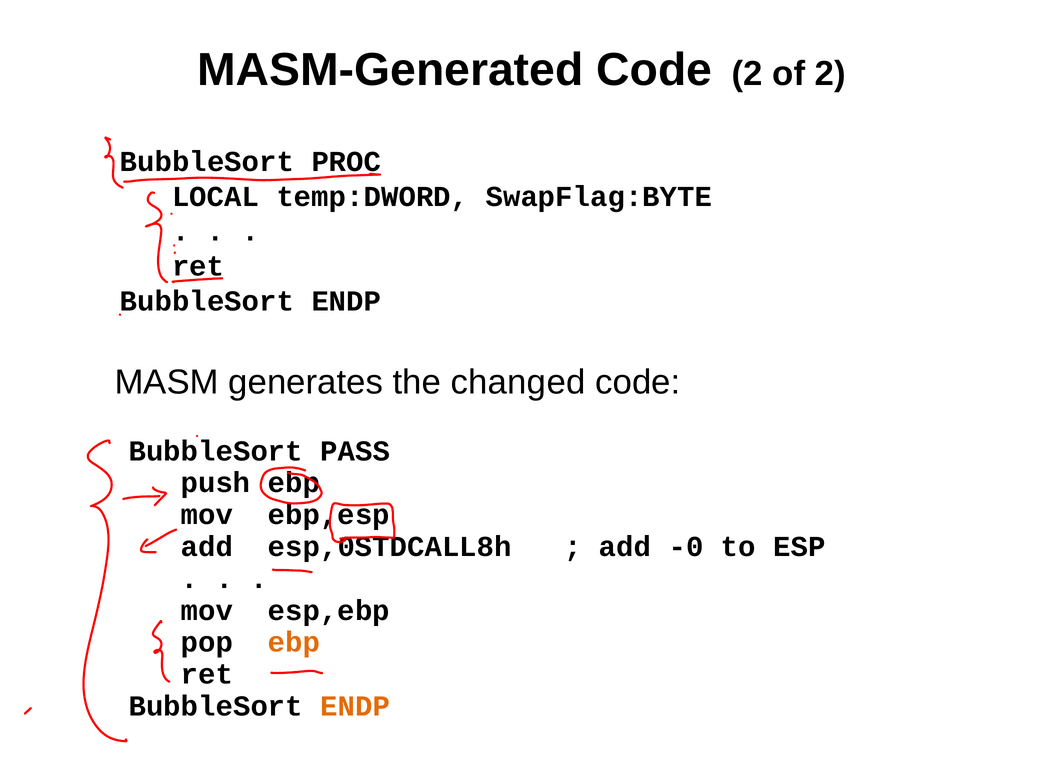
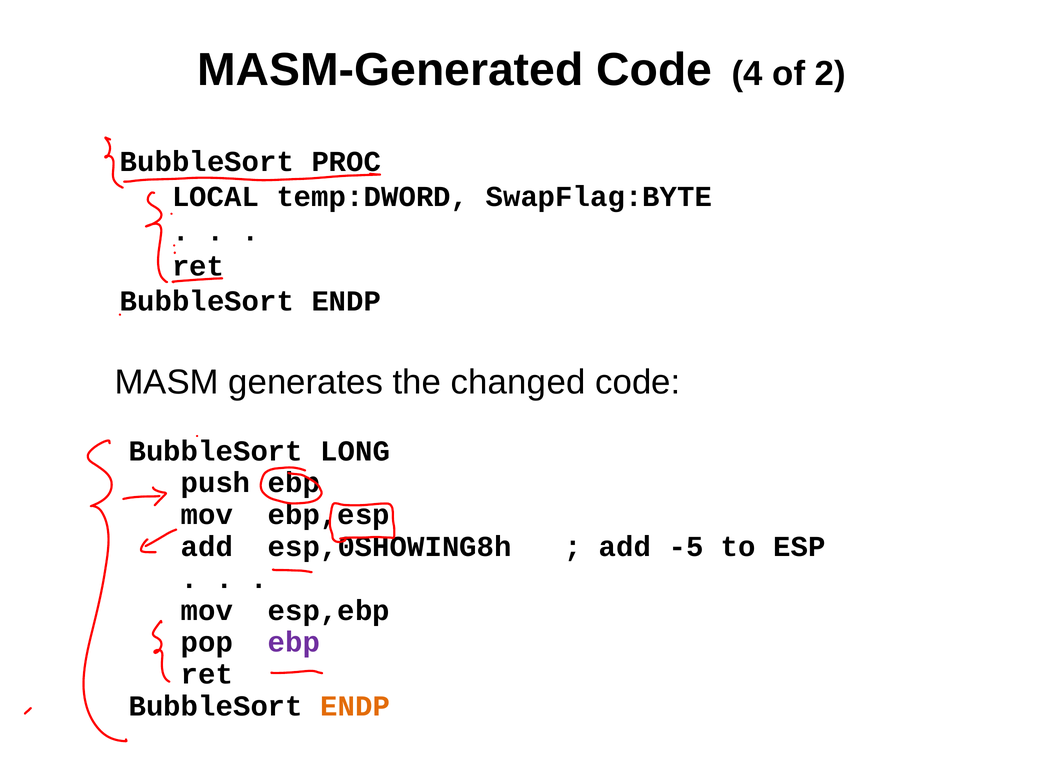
Code 2: 2 -> 4 (747, 74)
PASS: PASS -> LONG (355, 451)
esp,0STDCALL8h: esp,0STDCALL8h -> esp,0SHOWING8h (390, 547)
-0: -0 -> -5 (686, 547)
ebp colour: orange -> purple (294, 643)
